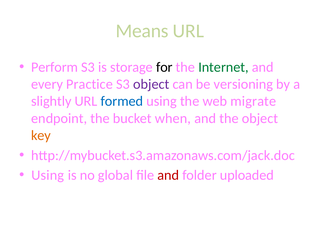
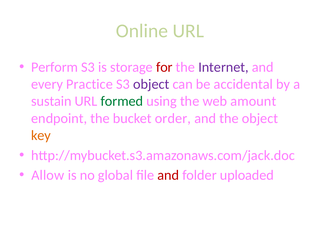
Means: Means -> Online (142, 31)
for colour: black -> red (164, 67)
Internet colour: green -> purple (223, 67)
versioning: versioning -> accidental (243, 84)
slightly: slightly -> sustain (51, 101)
formed colour: blue -> green (122, 101)
migrate: migrate -> amount (253, 101)
when: when -> order (173, 118)
Using: Using -> Allow (48, 175)
